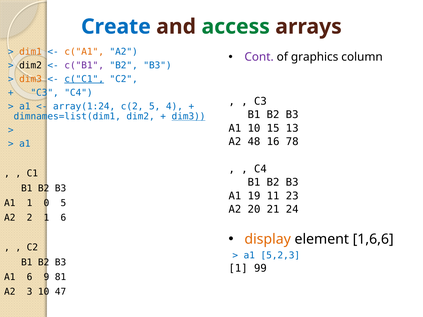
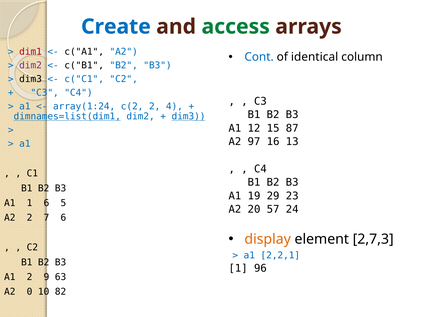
dim1 colour: orange -> red (31, 52)
c("A1 colour: orange -> black (84, 52)
Cont colour: purple -> blue (259, 57)
graphics: graphics -> identical (315, 57)
dim2 colour: black -> purple (31, 65)
c("B1 colour: purple -> black (84, 65)
dim3 colour: orange -> black (31, 79)
c("C1 underline: present -> none (84, 79)
c(2 5: 5 -> 2 (155, 106)
dimnames=list(dim1 underline: none -> present (67, 117)
A1 10: 10 -> 12 (254, 128)
13: 13 -> 87 (292, 128)
48: 48 -> 97 (254, 142)
78: 78 -> 13 (292, 142)
11: 11 -> 29 (273, 196)
1 0: 0 -> 6 (46, 203)
21: 21 -> 57 (273, 210)
2 1: 1 -> 7 (46, 218)
1,6,6: 1,6,6 -> 2,7,3 (373, 239)
5,2,3: 5,2,3 -> 2,2,1 (280, 255)
99: 99 -> 96 (260, 268)
A1 6: 6 -> 2 (30, 277)
81: 81 -> 63 (61, 277)
3: 3 -> 0 (30, 292)
47: 47 -> 82 (61, 292)
